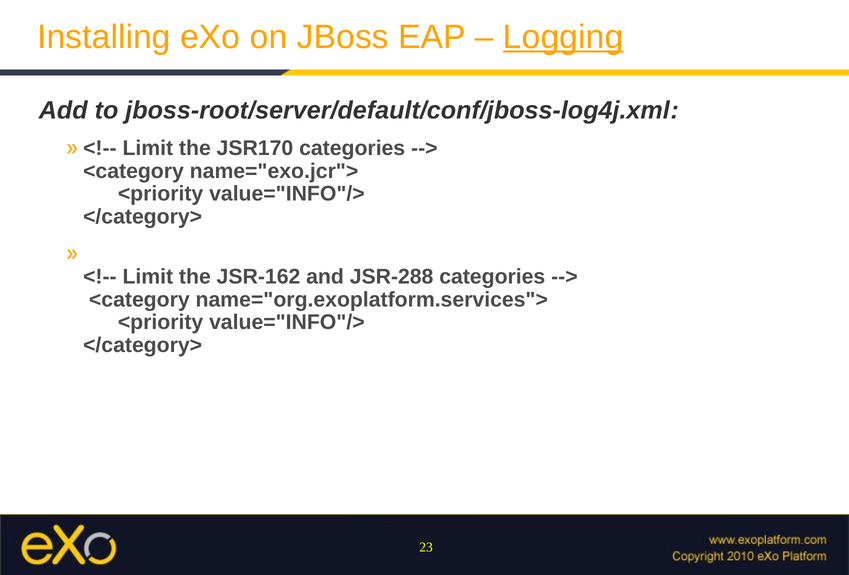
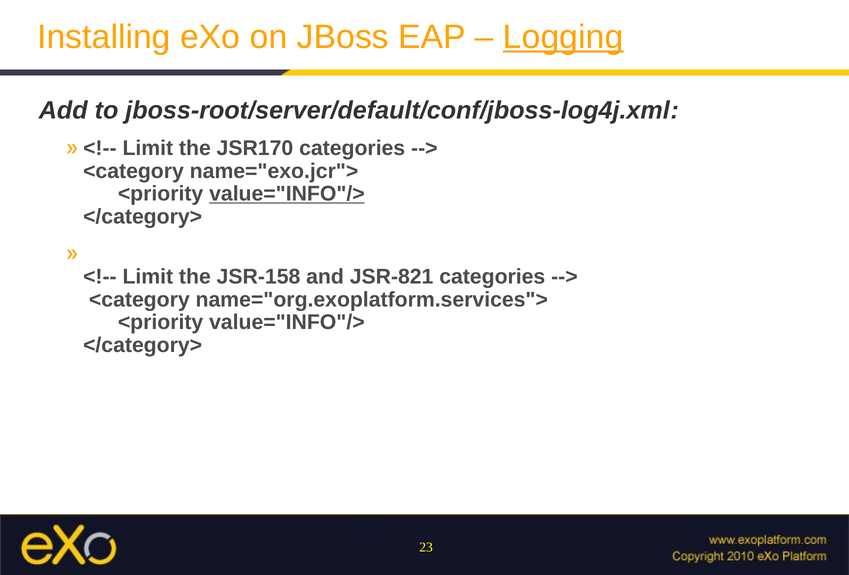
value="INFO"/> underline: none -> present (287, 194)
JSR-162: JSR-162 -> JSR-158 (258, 277)
JSR-288: JSR-288 -> JSR-821 (392, 277)
